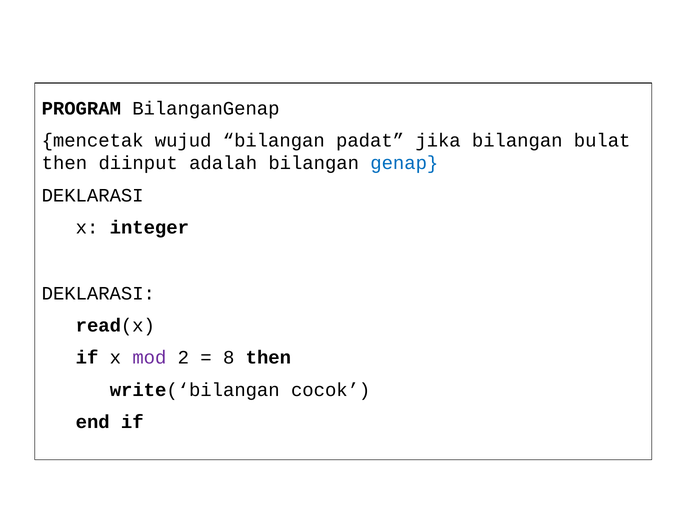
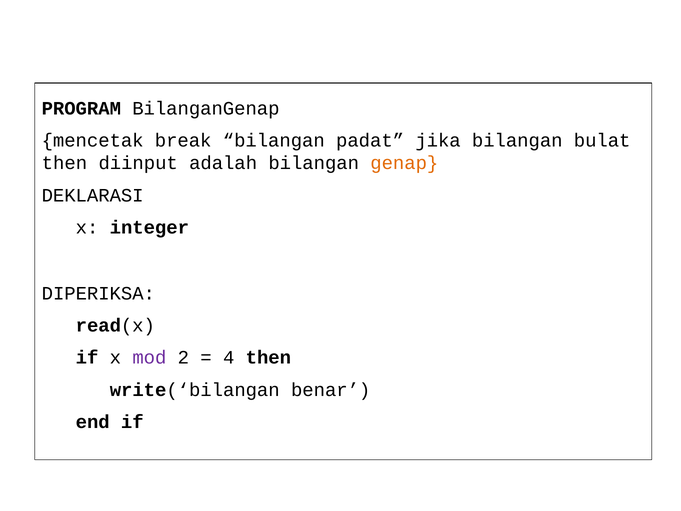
wujud: wujud -> break (183, 140)
genap colour: blue -> orange (404, 163)
DEKLARASI: DEKLARASI -> DIPERIKSA (98, 293)
8: 8 -> 4 (229, 357)
cocok: cocok -> benar (331, 390)
